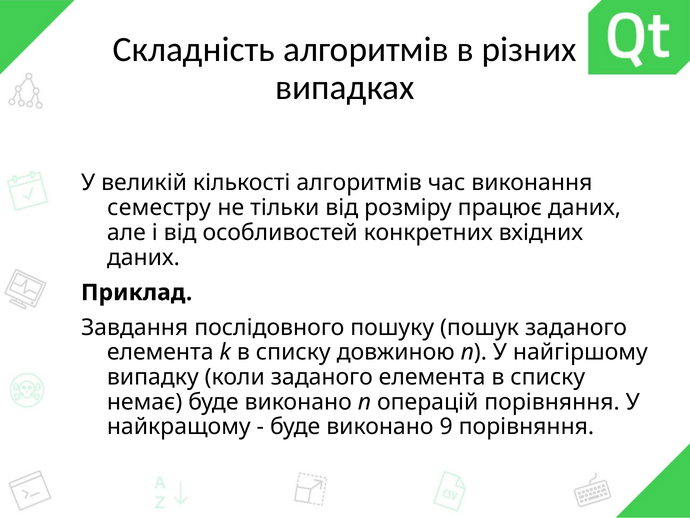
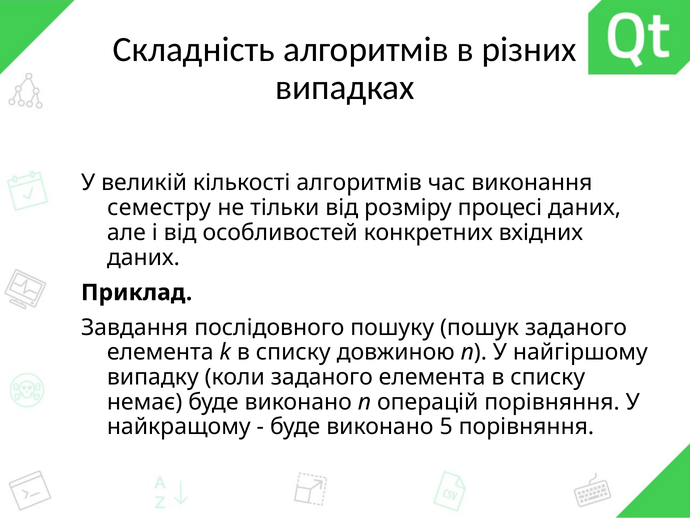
працює: працює -> процесі (500, 208)
9: 9 -> 5 (446, 426)
